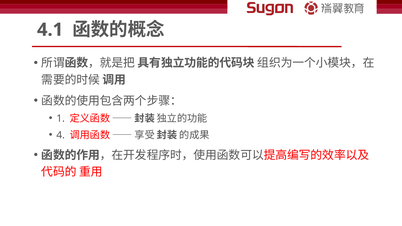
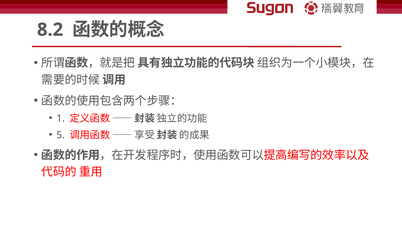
4.1: 4.1 -> 8.2 (50, 30)
4: 4 -> 5 (61, 135)
